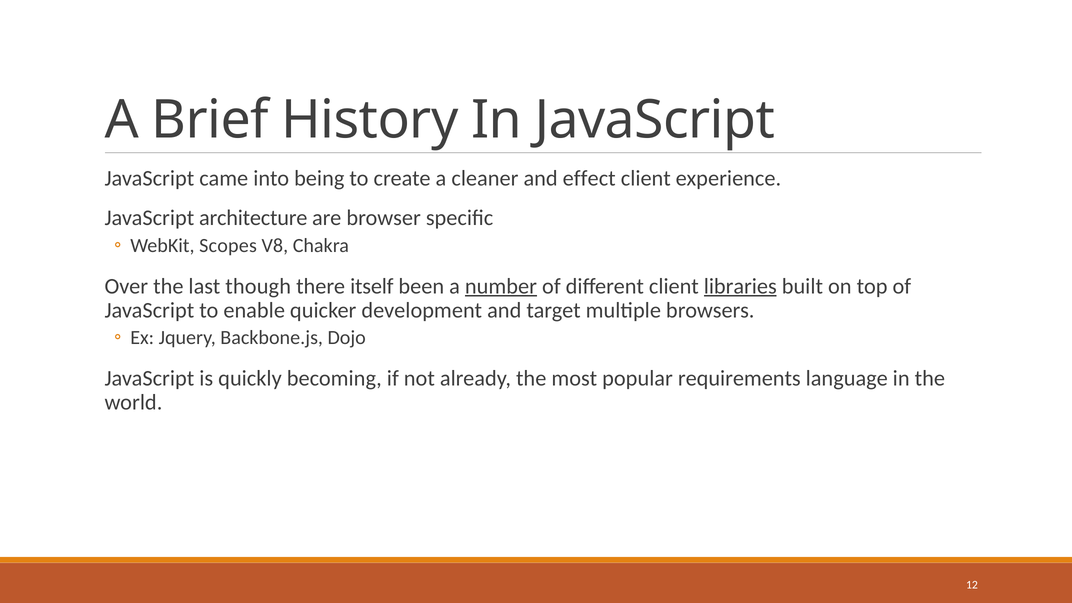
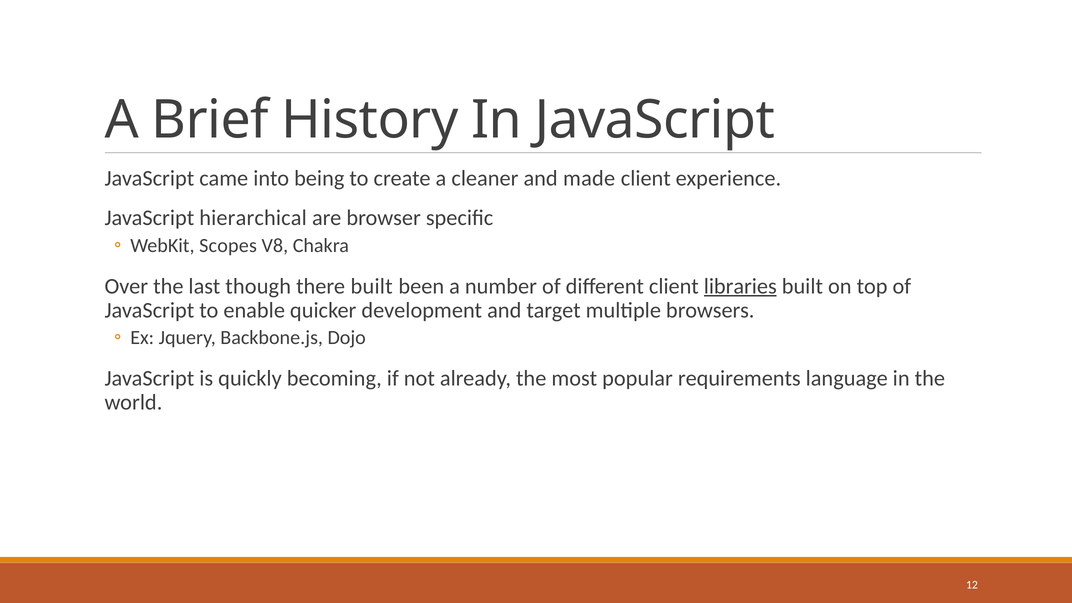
effect: effect -> made (589, 178)
architecture: architecture -> hierarchical (253, 218)
there itself: itself -> built (372, 286)
number underline: present -> none (501, 286)
